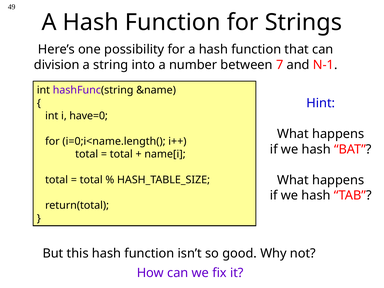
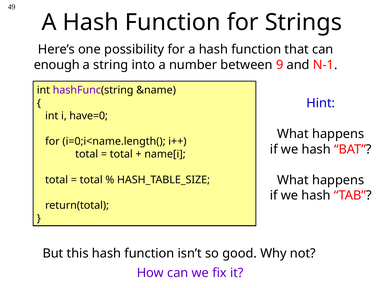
division: division -> enough (57, 65)
7: 7 -> 9 (280, 65)
